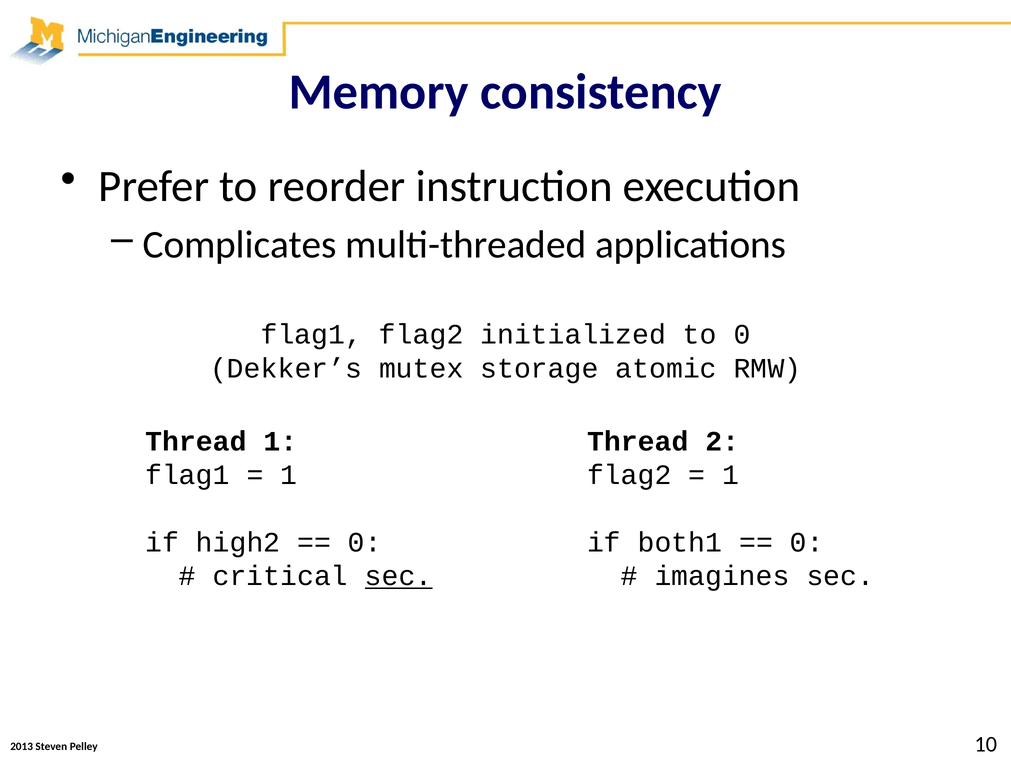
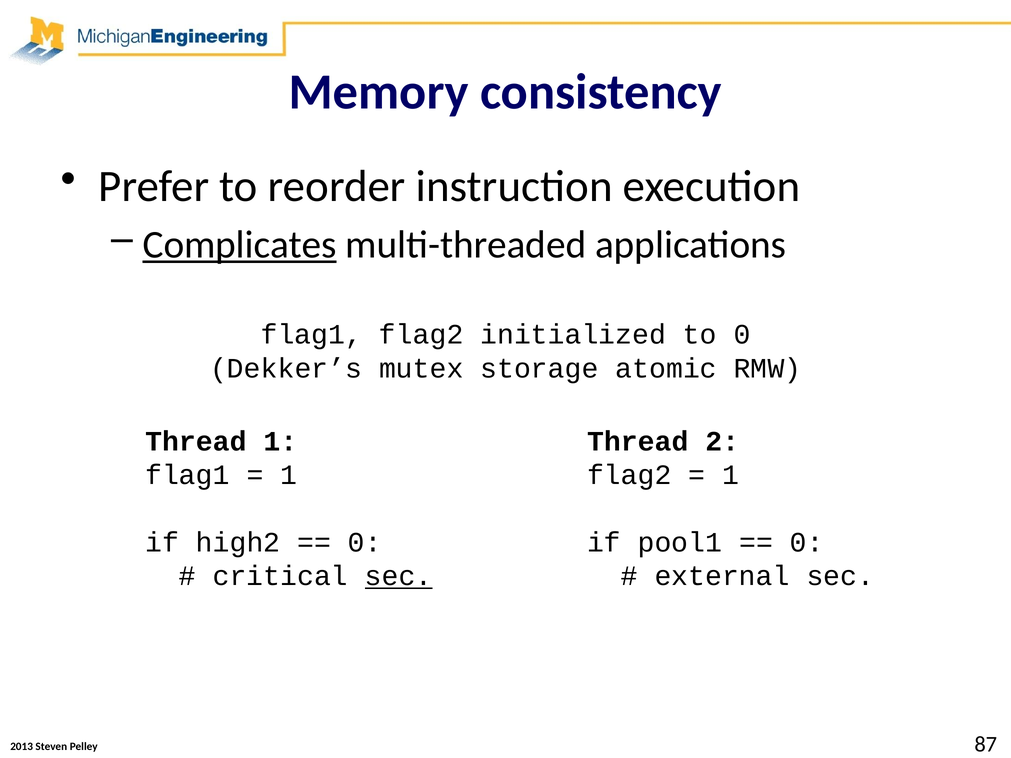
Complicates underline: none -> present (240, 245)
both1: both1 -> pool1 (680, 543)
imagines: imagines -> external (722, 576)
10: 10 -> 87 (986, 745)
